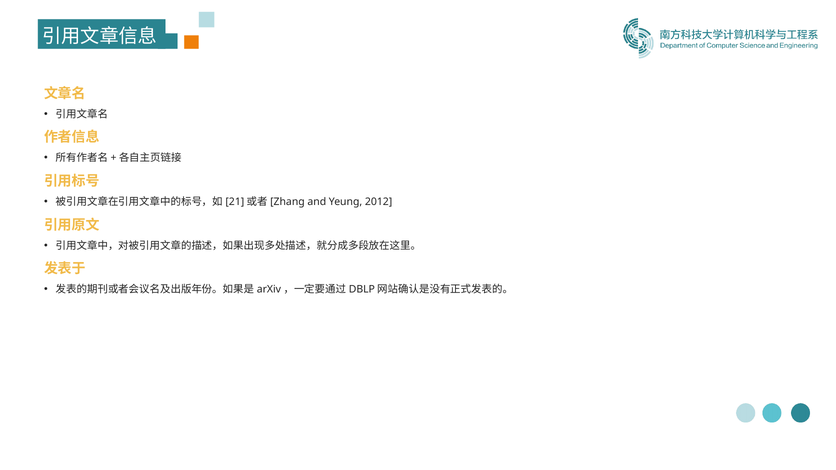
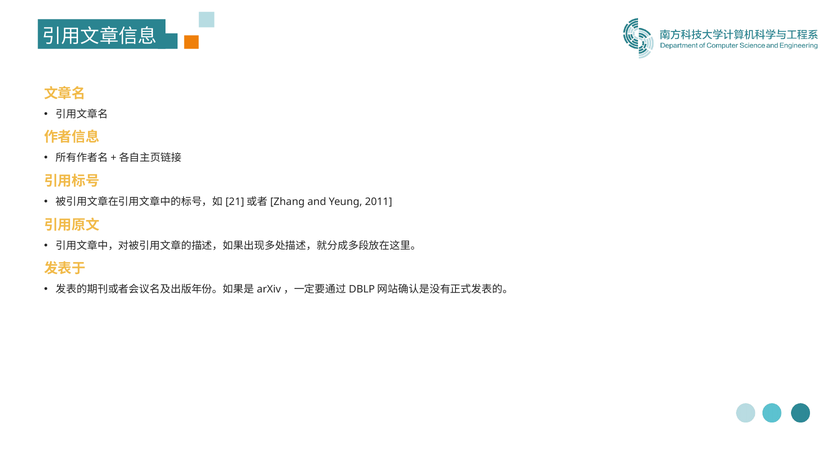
2012: 2012 -> 2011 (379, 202)
